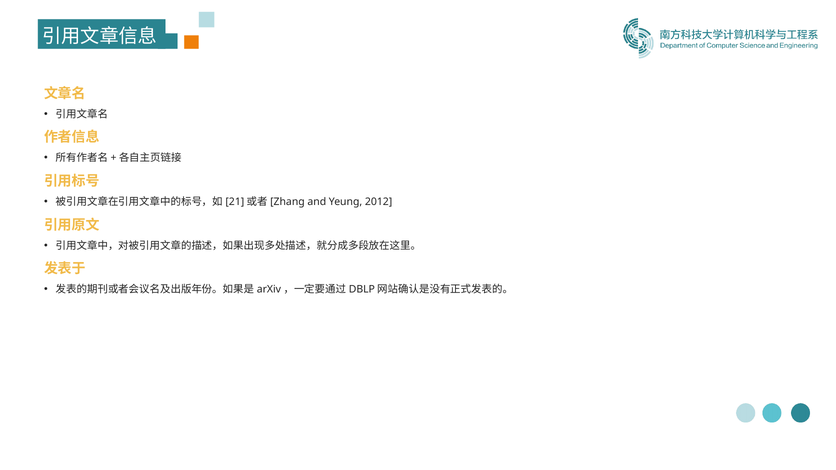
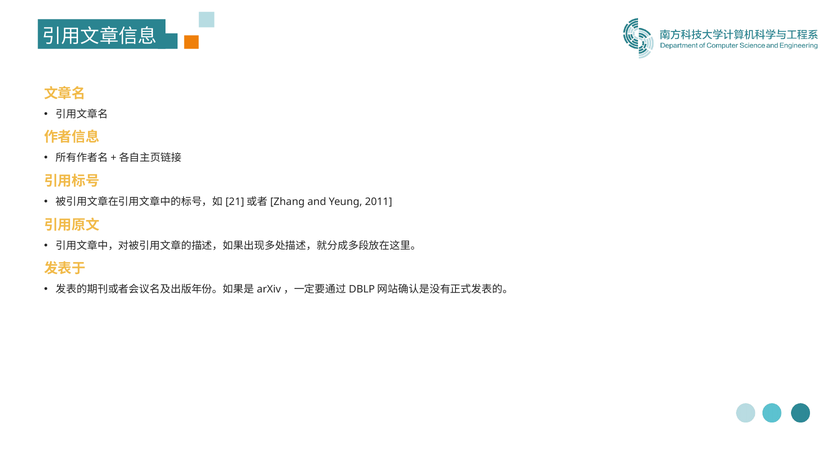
2012: 2012 -> 2011 (379, 202)
